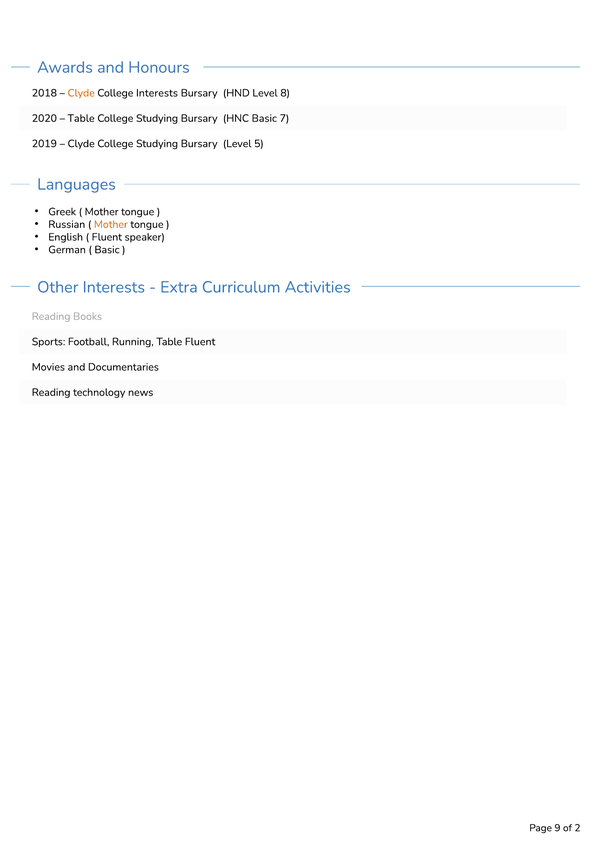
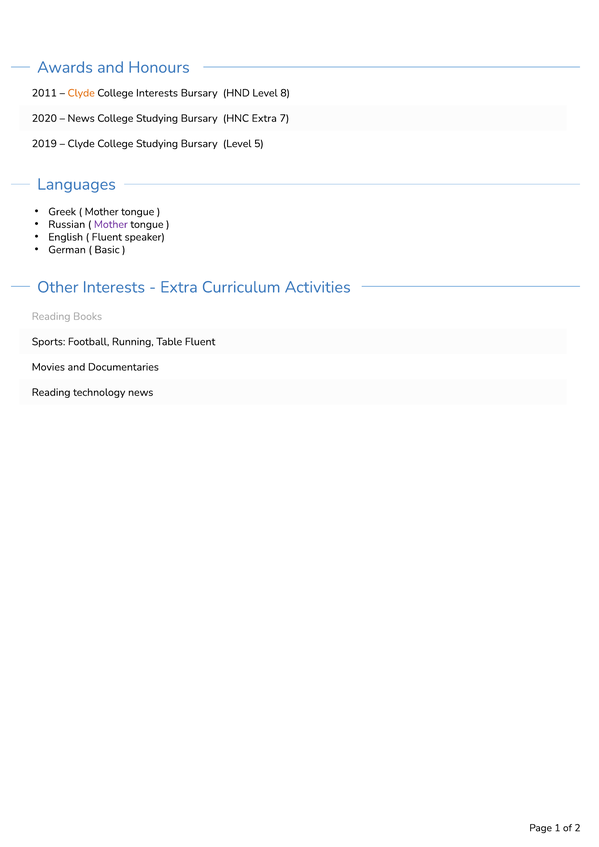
2018: 2018 -> 2011 (44, 93)
Table: Table -> News (81, 118)
HNC Basic: Basic -> Extra (264, 118)
Mother colour: orange -> purple (111, 224)
9: 9 -> 1 (557, 828)
